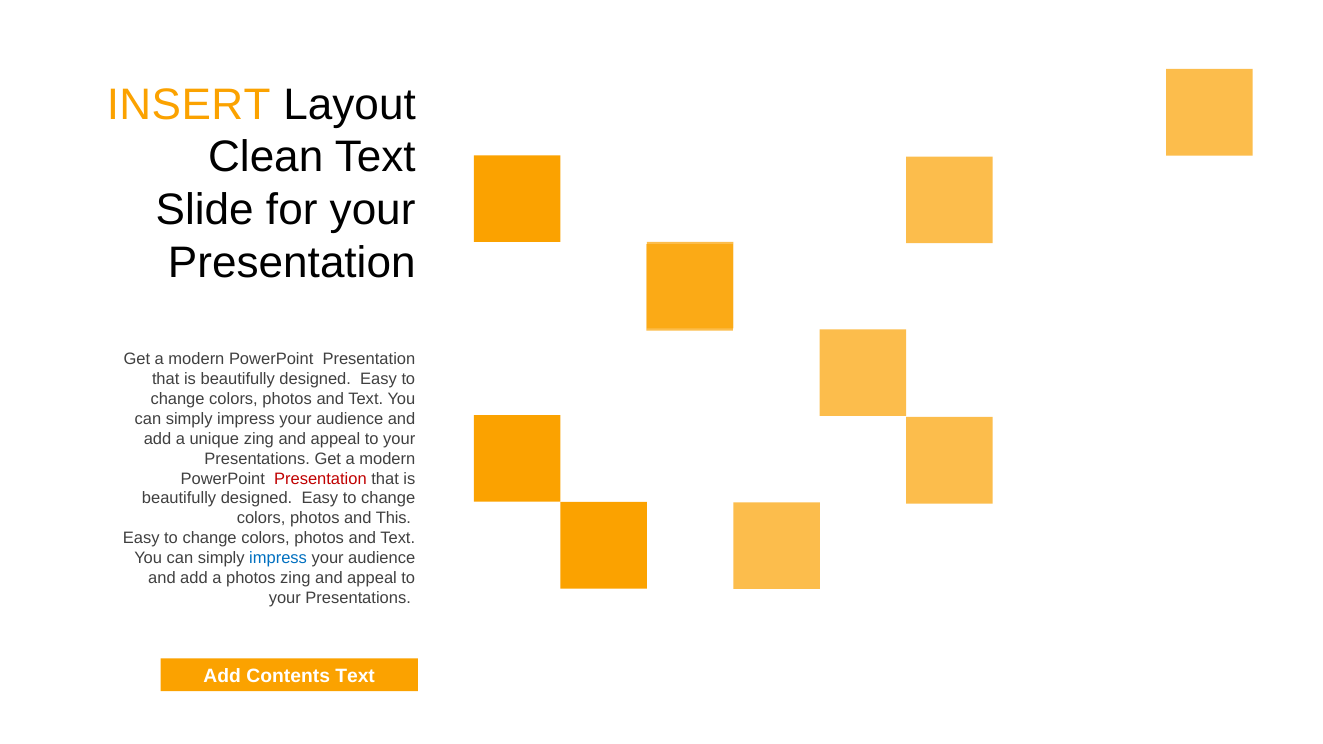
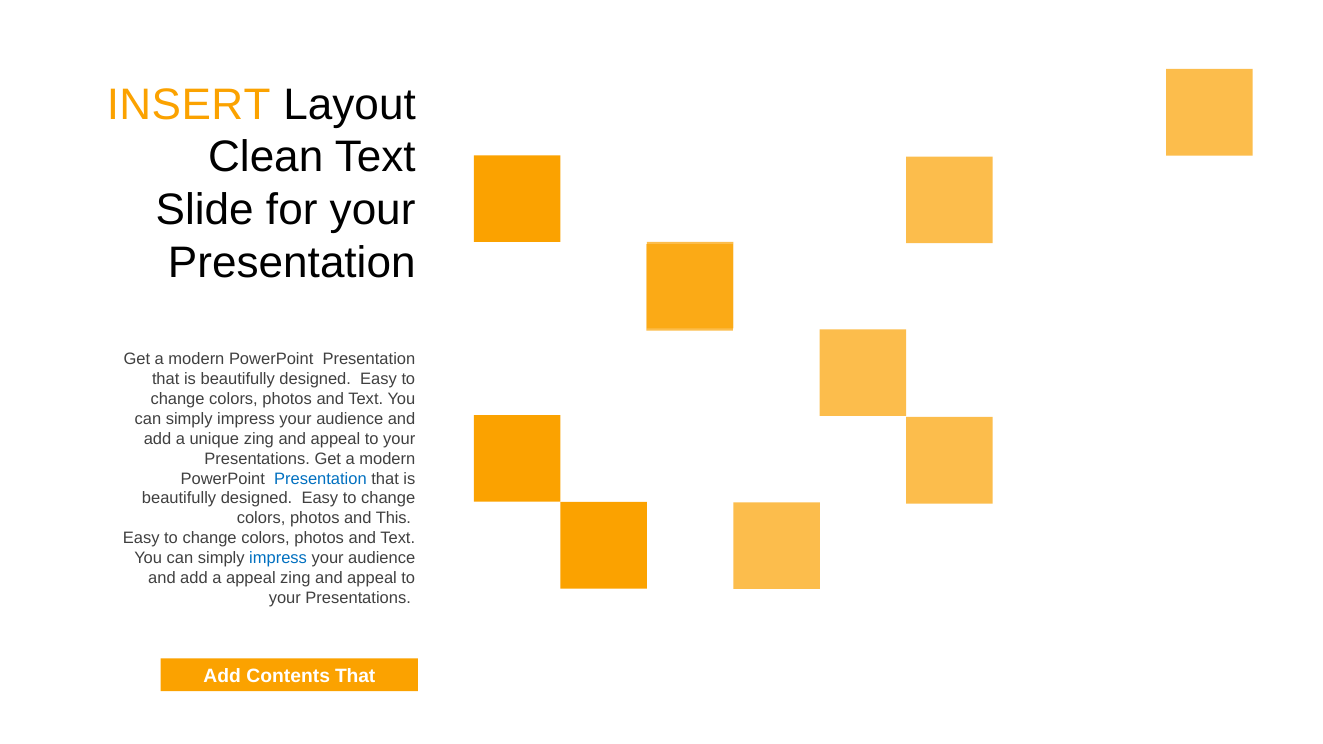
Presentation colour: red -> blue (320, 479)
a photos: photos -> appeal (251, 578)
Contents Text: Text -> That (355, 676)
